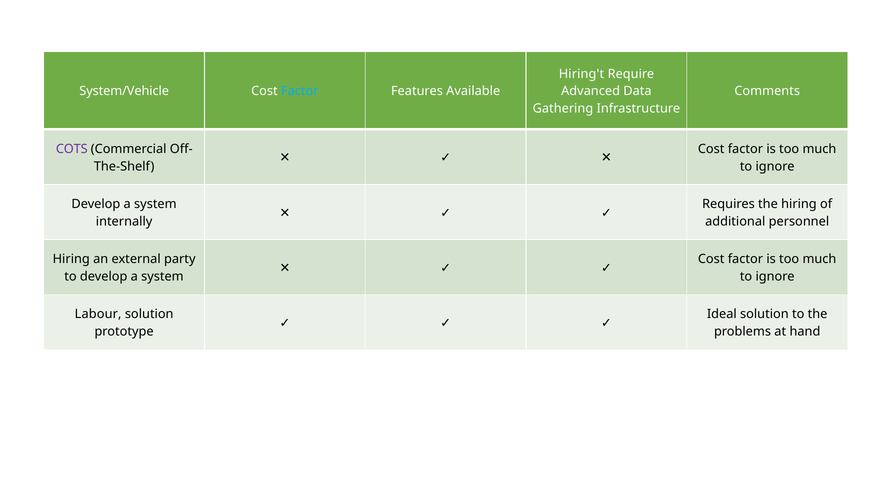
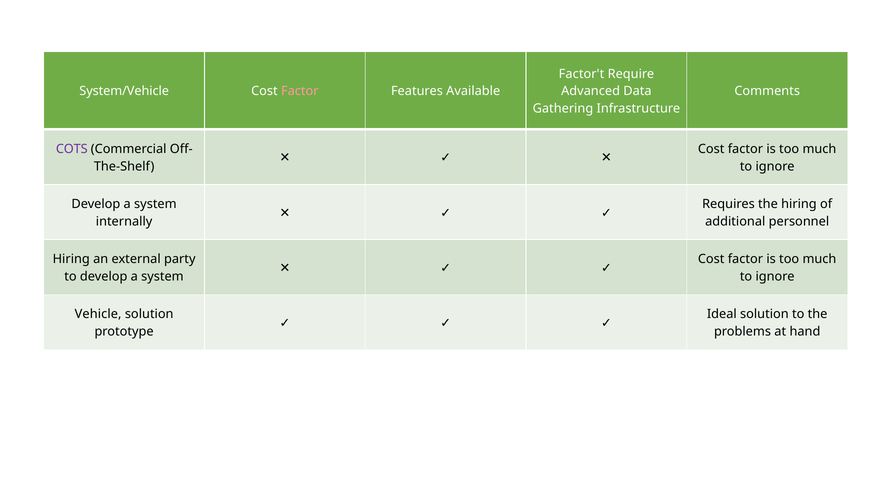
Hiring't: Hiring't -> Factor't (581, 74)
Factor colour: light blue -> pink (300, 91)
Labour: Labour -> Vehicle (98, 314)
